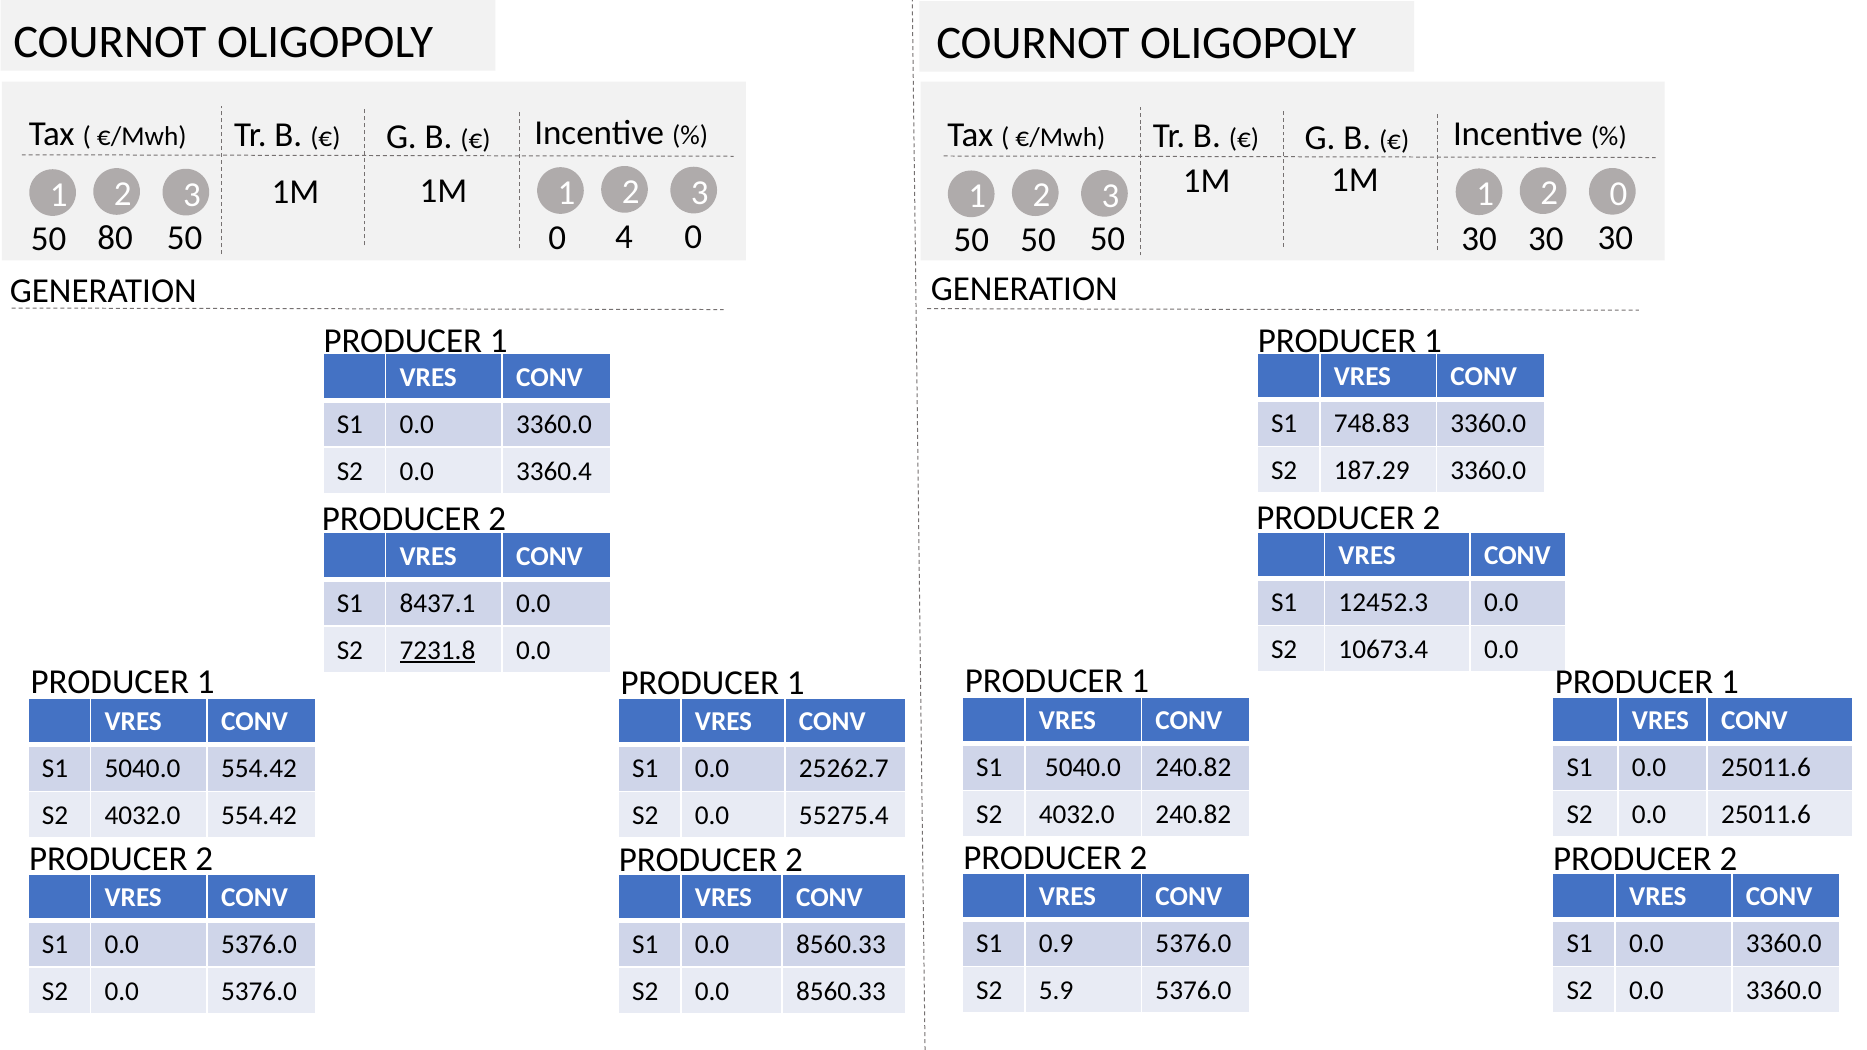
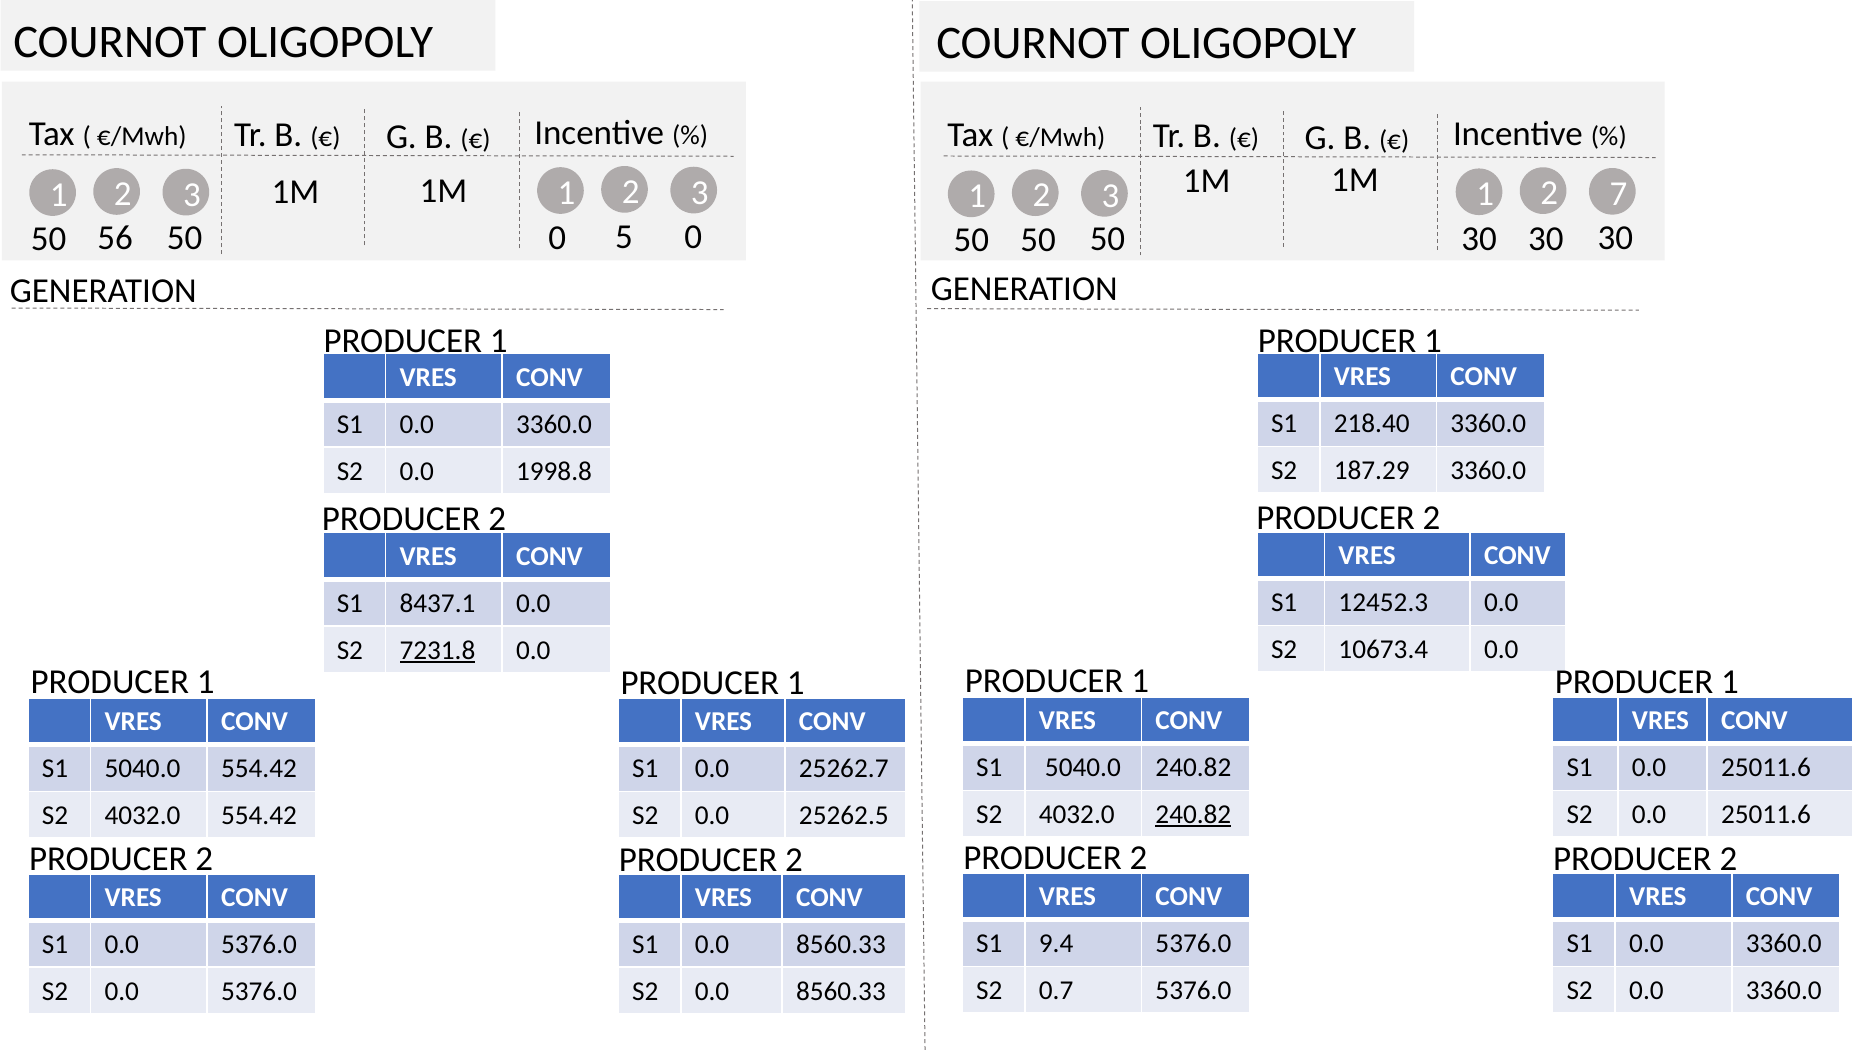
2 0: 0 -> 7 (1618, 194)
80: 80 -> 56 (115, 238)
4: 4 -> 5 (624, 237)
748.83: 748.83 -> 218.40 (1372, 424)
3360.4: 3360.4 -> 1998.8 (554, 471)
240.82 underline: none -> present (1193, 815)
55275.4: 55275.4 -> 25262.5 (844, 815)
0.9: 0.9 -> 9.4 (1056, 944)
5.9: 5.9 -> 0.7 (1056, 991)
